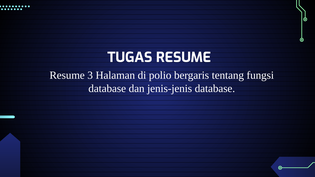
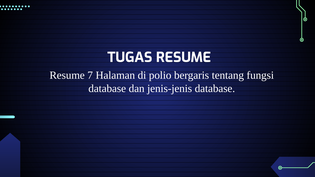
3: 3 -> 7 (90, 75)
